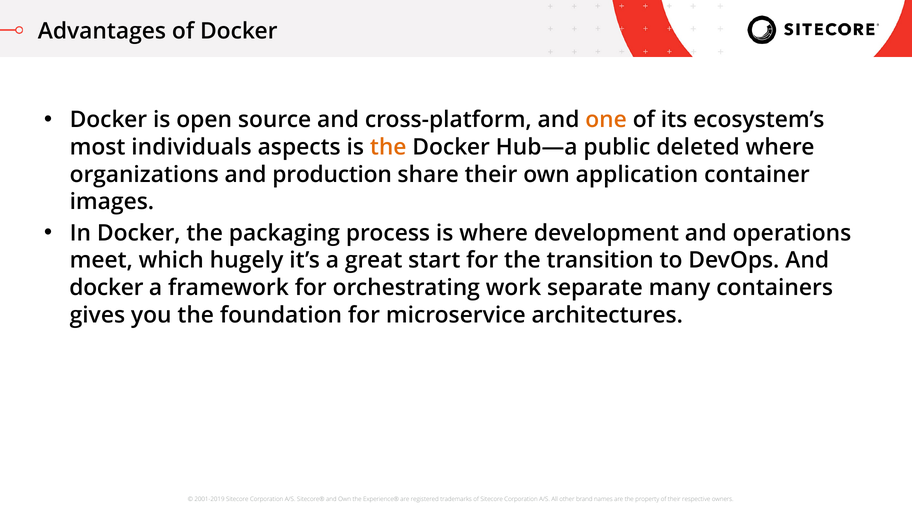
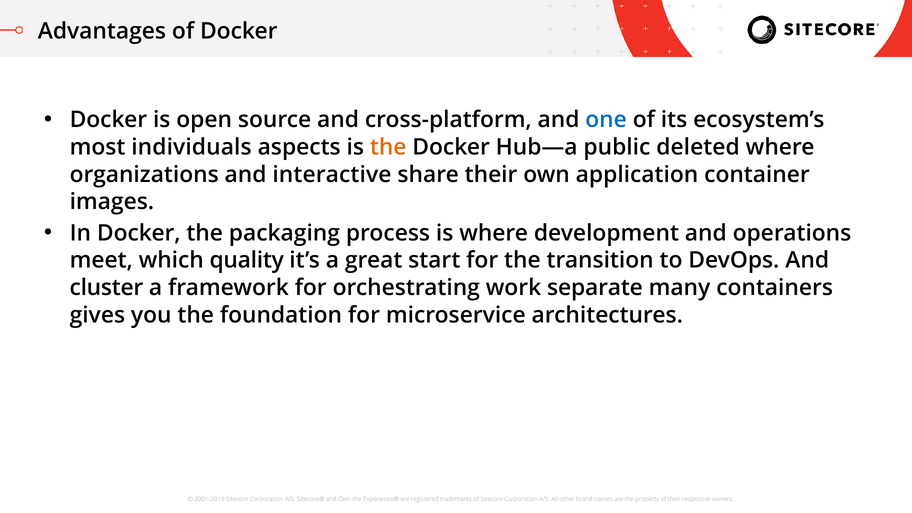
one colour: orange -> blue (606, 120)
production: production -> interactive (332, 175)
hugely: hugely -> quality (247, 260)
docker: docker -> cluster (106, 288)
